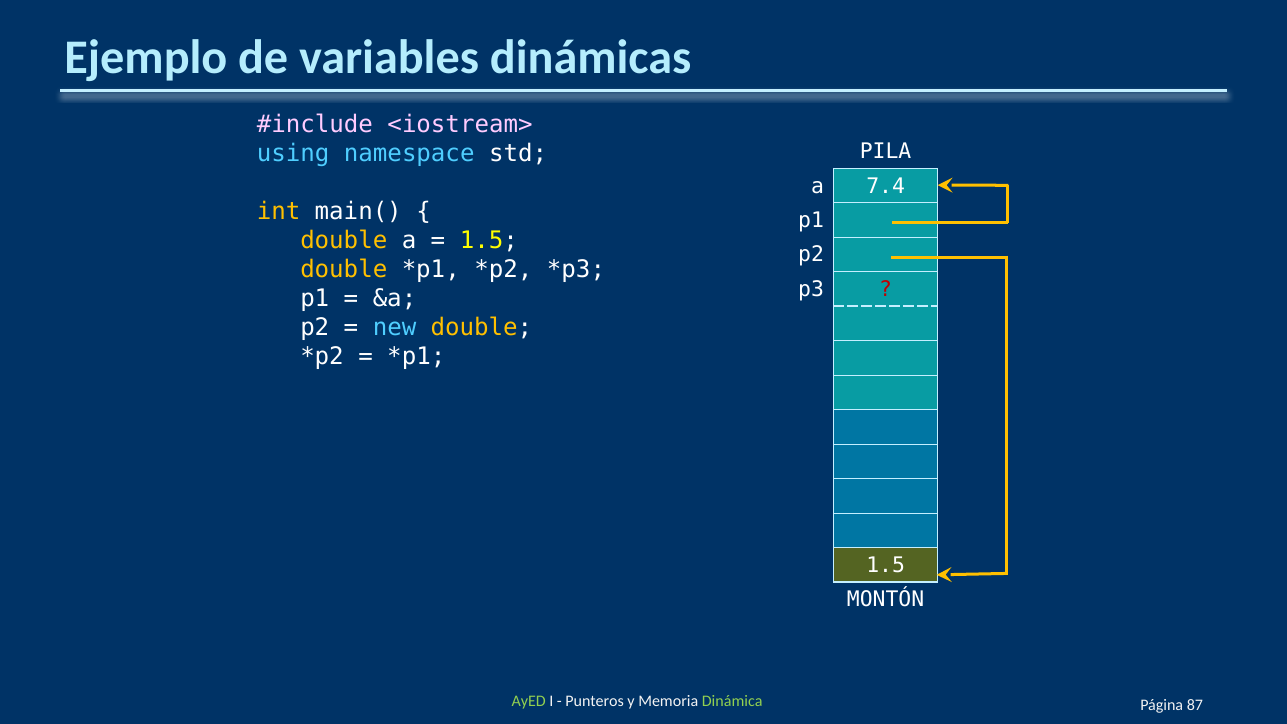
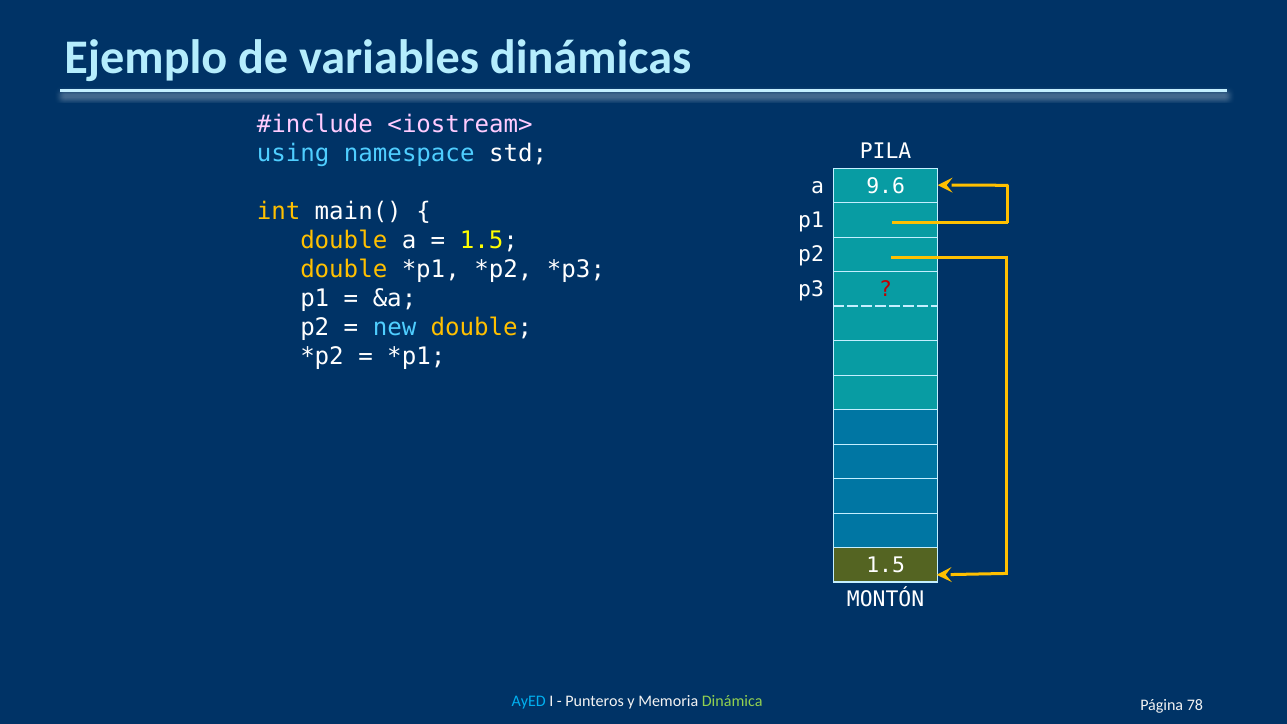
7.4: 7.4 -> 9.6 (886, 186)
AyED colour: light green -> light blue (529, 701)
87: 87 -> 78 (1195, 705)
